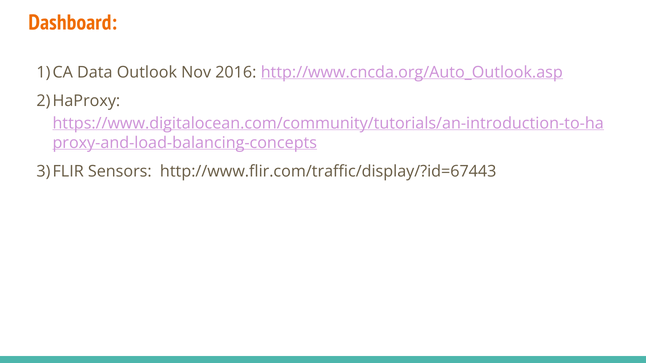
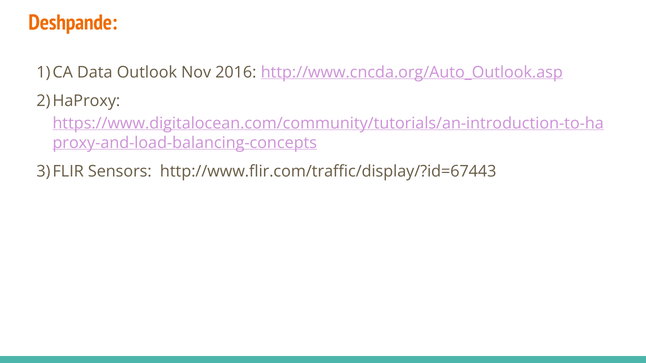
Dashboard: Dashboard -> Deshpande (73, 23)
